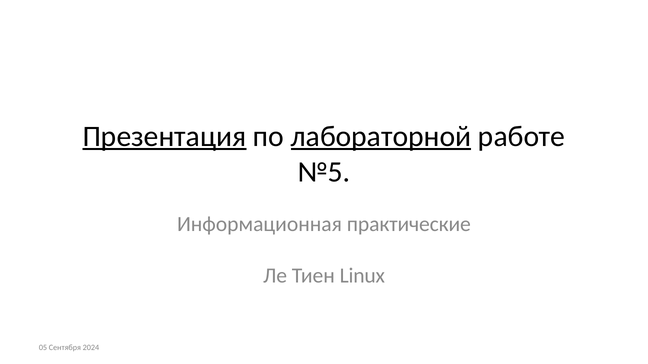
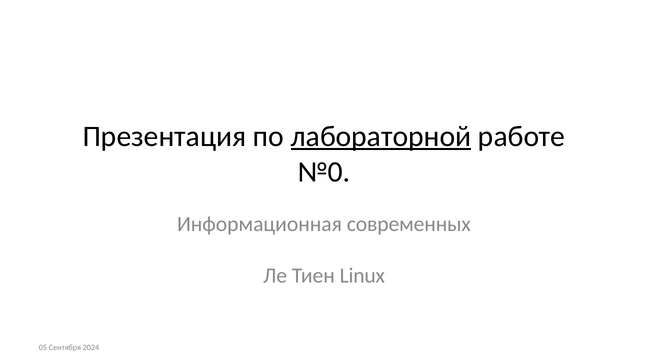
Презентация underline: present -> none (164, 137)
№5: №5 -> №0 (324, 172)
практические: практические -> современных (409, 224)
